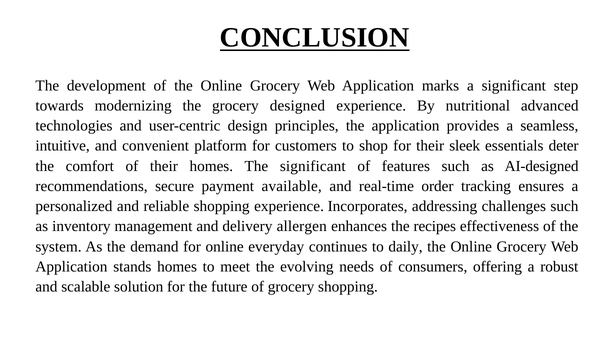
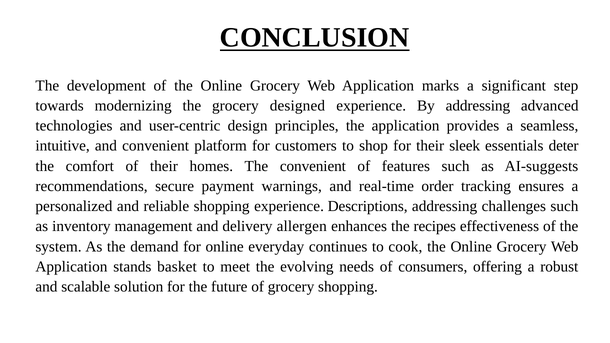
By nutritional: nutritional -> addressing (478, 106)
The significant: significant -> convenient (313, 166)
AI-designed: AI-designed -> AI-suggests (541, 166)
available: available -> warnings (292, 186)
Incorporates: Incorporates -> Descriptions (368, 206)
daily: daily -> cook (405, 247)
stands homes: homes -> basket (177, 267)
